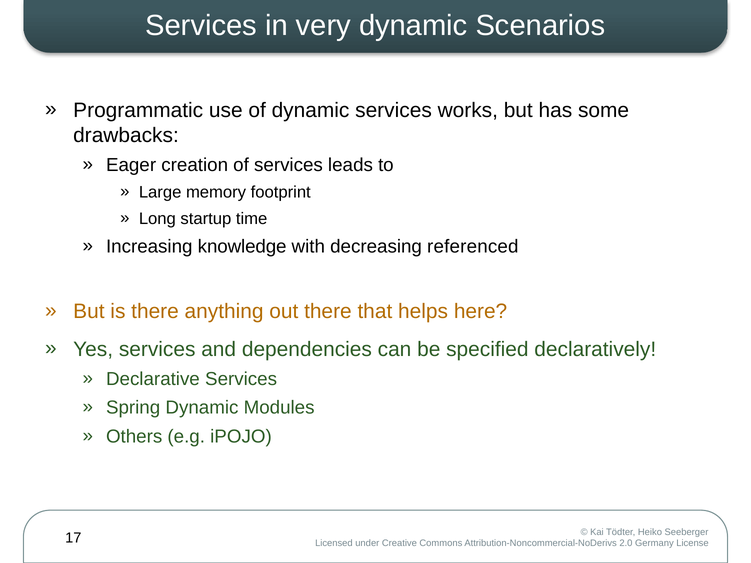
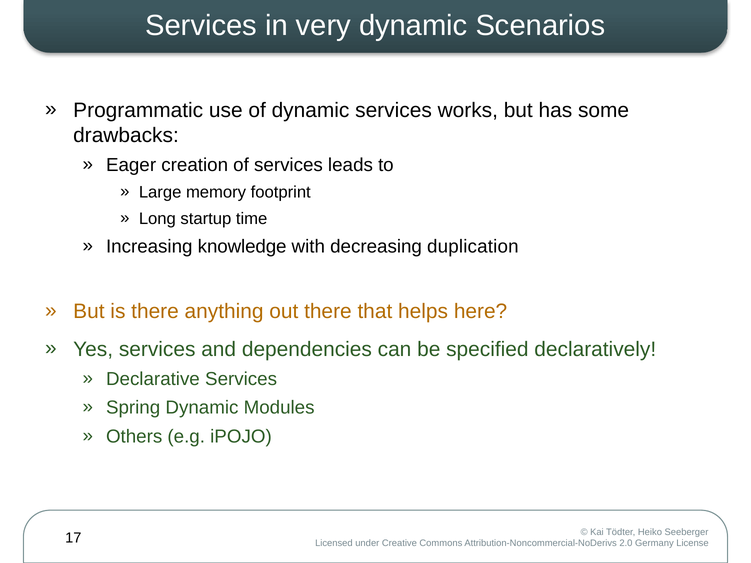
referenced: referenced -> duplication (473, 246)
